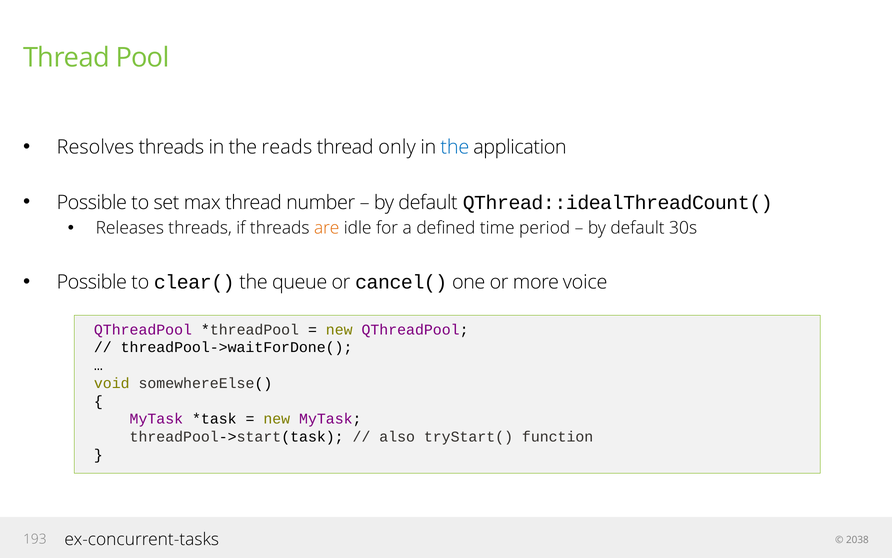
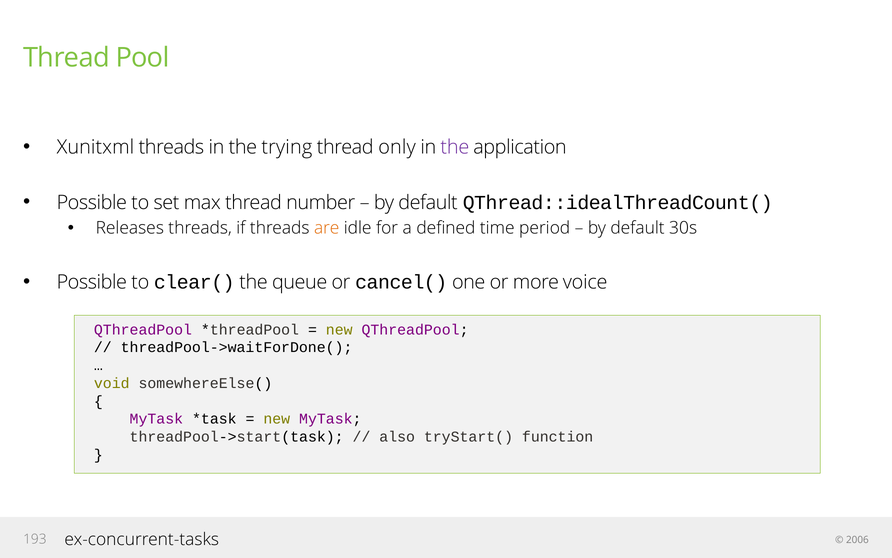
Resolves: Resolves -> Xunitxml (95, 147)
reads: reads -> trying (287, 147)
the colour: blue -> purple (455, 147)
2038: 2038 -> 2006 (857, 540)
